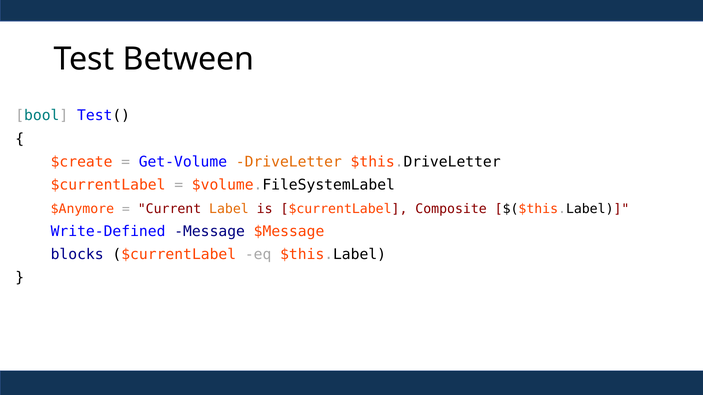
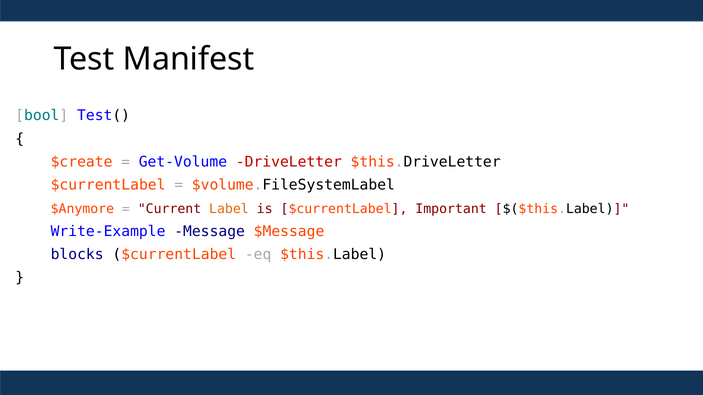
Between: Between -> Manifest (189, 59)
DriveLetter colour: orange -> red (289, 162)
Composite: Composite -> Important (451, 209)
Write-Defined: Write-Defined -> Write-Example (108, 232)
